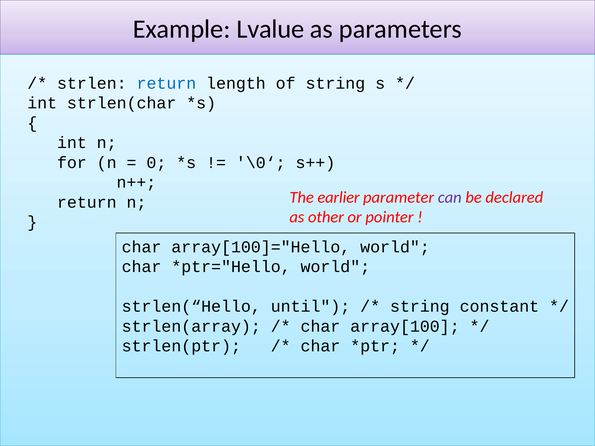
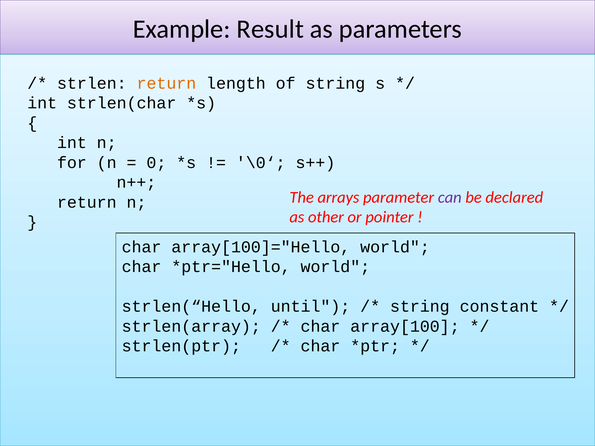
Lvalue: Lvalue -> Result (270, 29)
return colour: blue -> orange (166, 83)
earlier: earlier -> arrays (338, 197)
